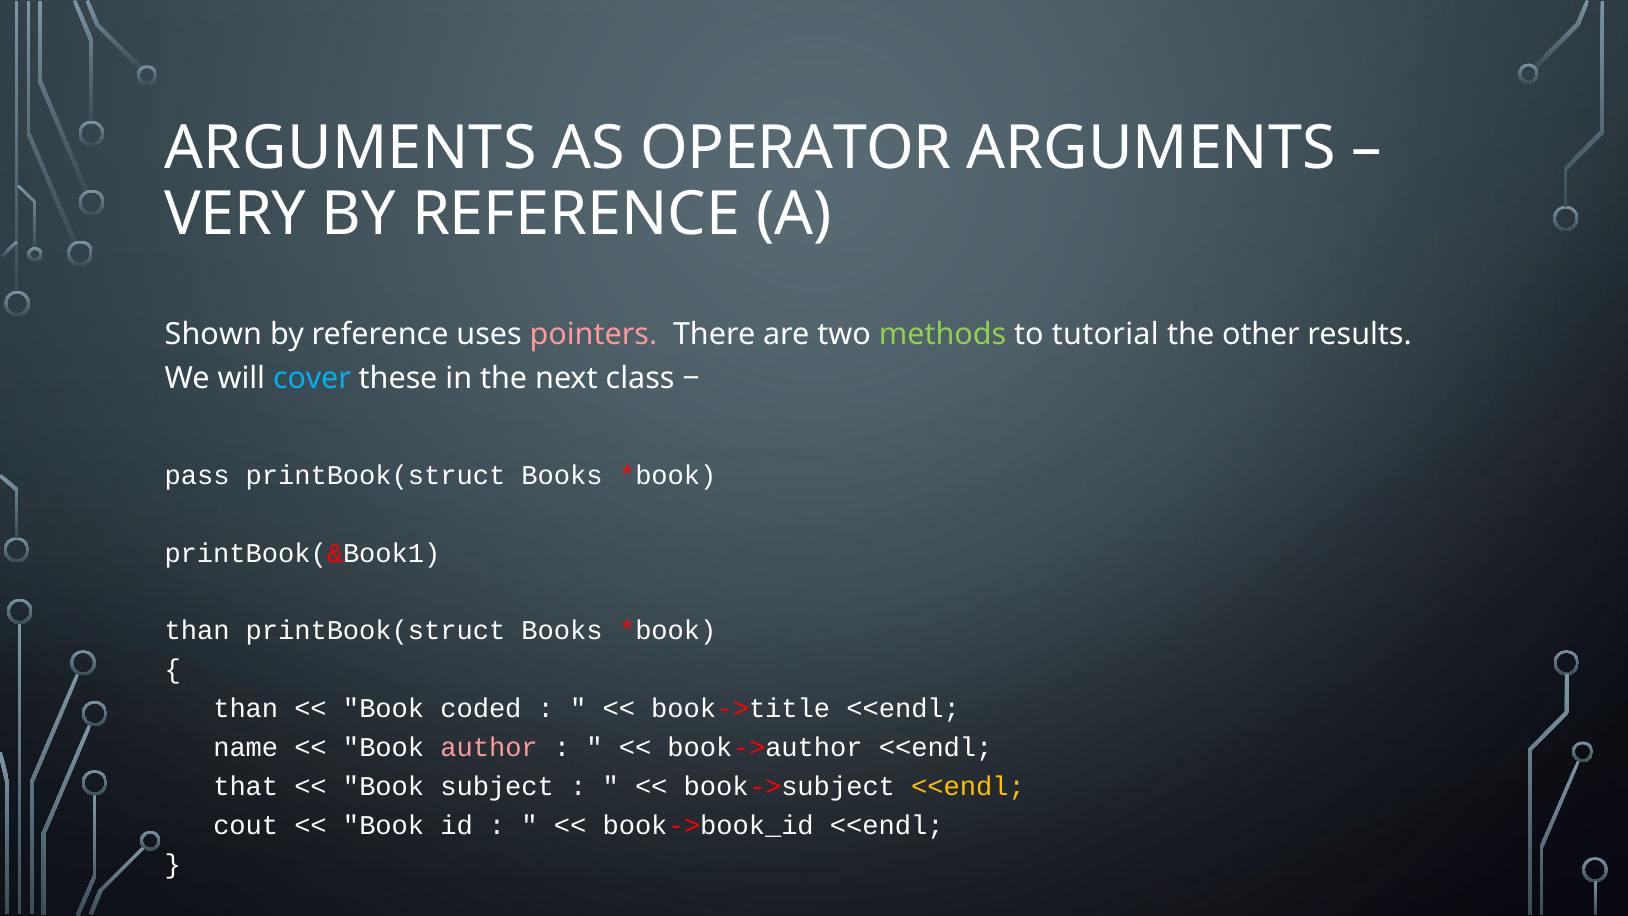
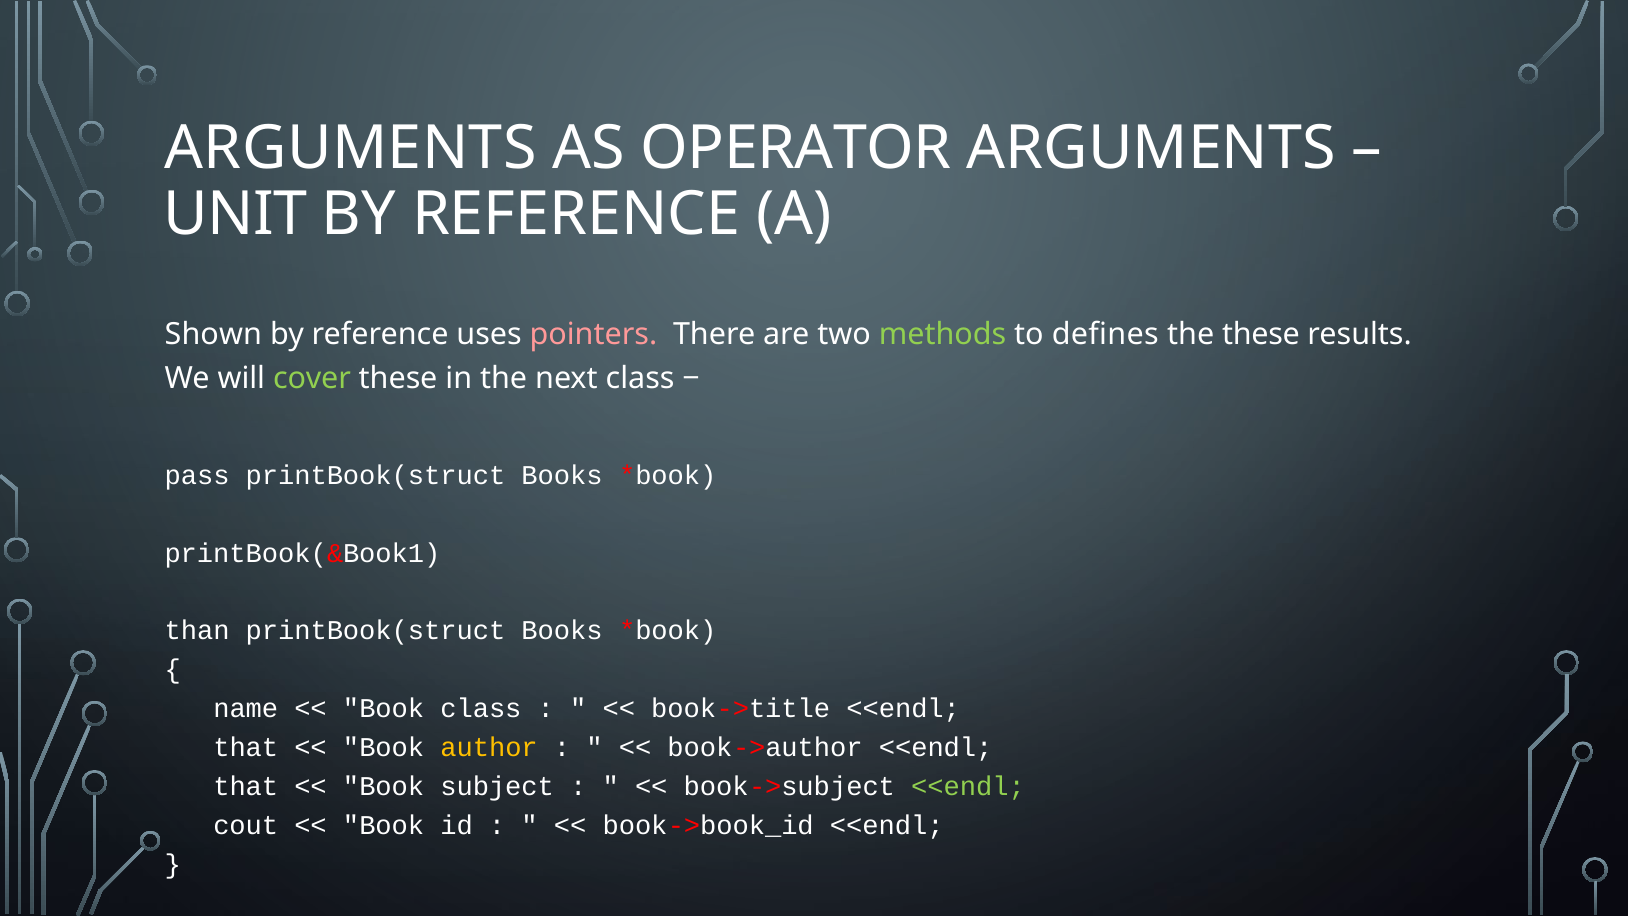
VERY: VERY -> UNIT (236, 214)
tutorial: tutorial -> defines (1105, 334)
the other: other -> these (1261, 334)
cover colour: light blue -> light green (312, 378)
than: than -> name (246, 709)
Book coded: coded -> class (481, 709)
name: name -> that (246, 748)
author colour: pink -> yellow (489, 748)
<<endl colour: yellow -> light green (968, 787)
